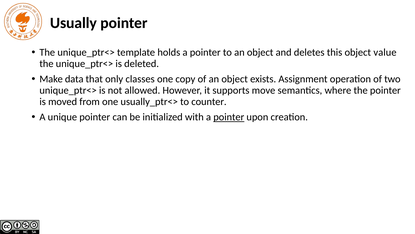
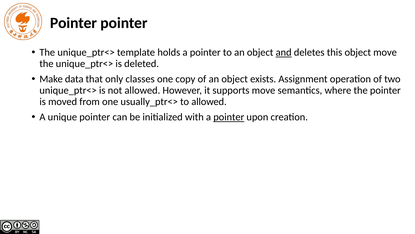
Usually: Usually -> Pointer (73, 23)
and underline: none -> present (284, 52)
object value: value -> move (385, 52)
to counter: counter -> allowed (209, 101)
